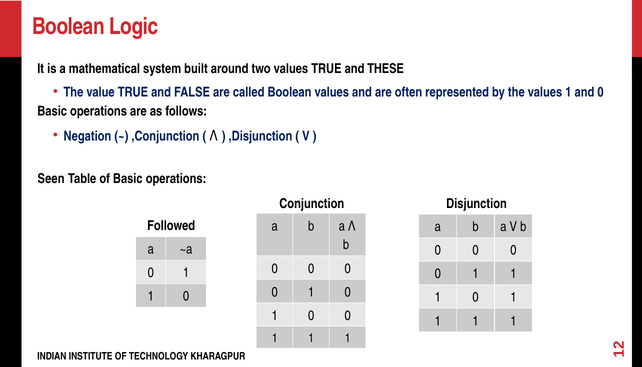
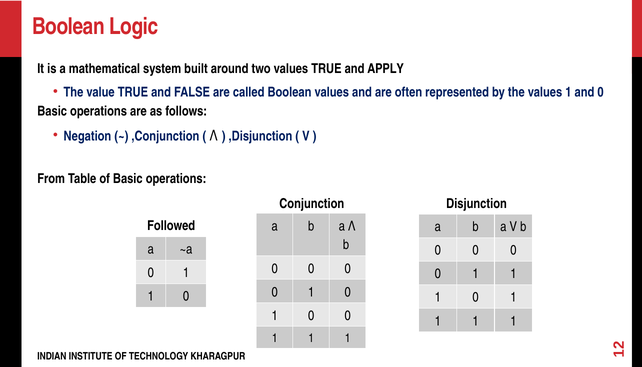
THESE: THESE -> APPLY (386, 69)
Seen: Seen -> From (51, 179)
